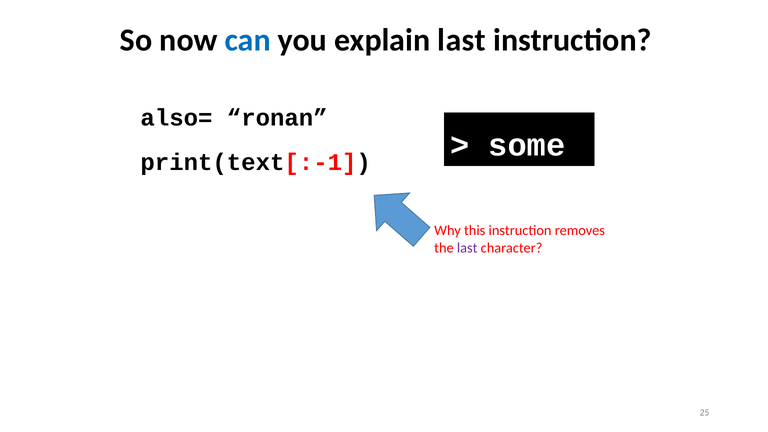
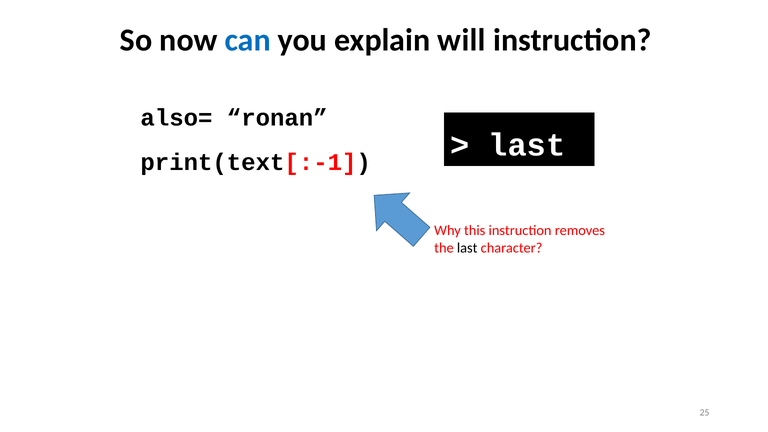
explain last: last -> will (462, 40)
some: some -> last (527, 145)
last colour: purple -> black (467, 248)
